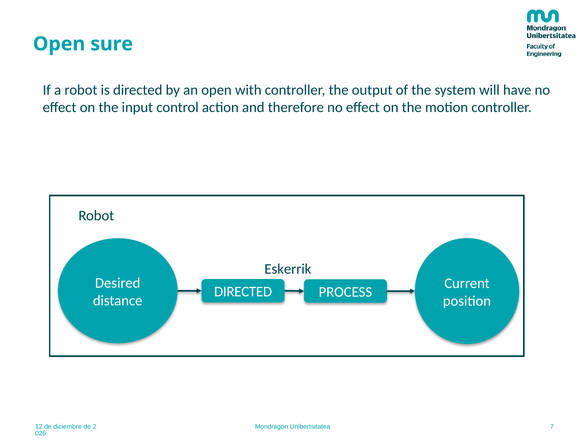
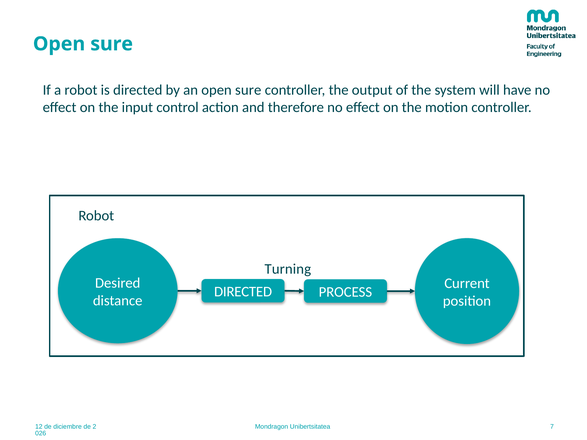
an open with: with -> sure (248, 90)
Eskerrik: Eskerrik -> Turning (288, 269)
